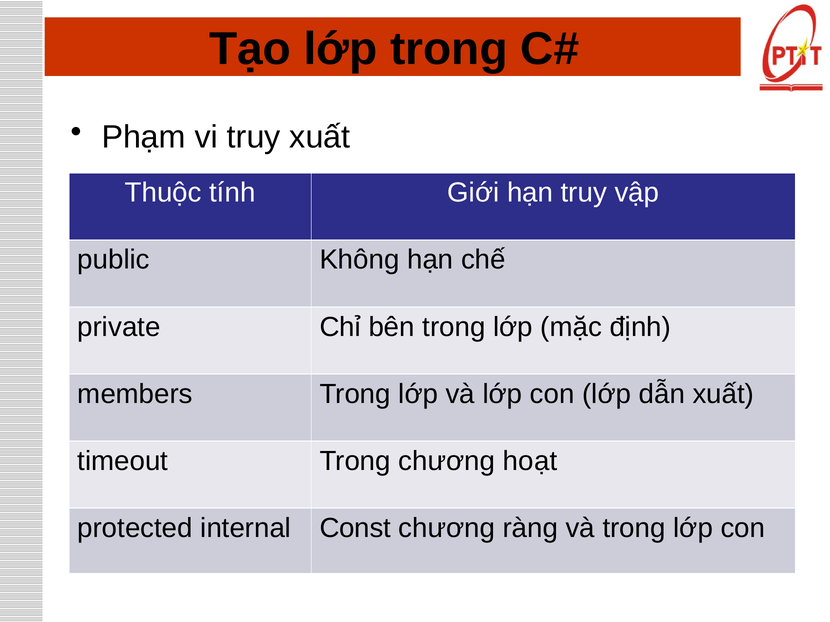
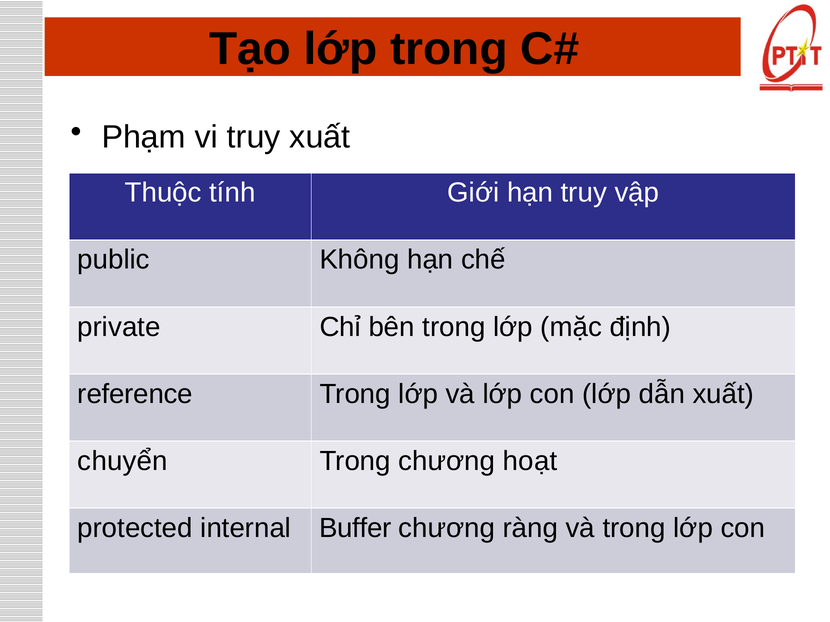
members: members -> reference (135, 394)
timeout: timeout -> chuyển (123, 461)
Const: Const -> Buffer (355, 528)
